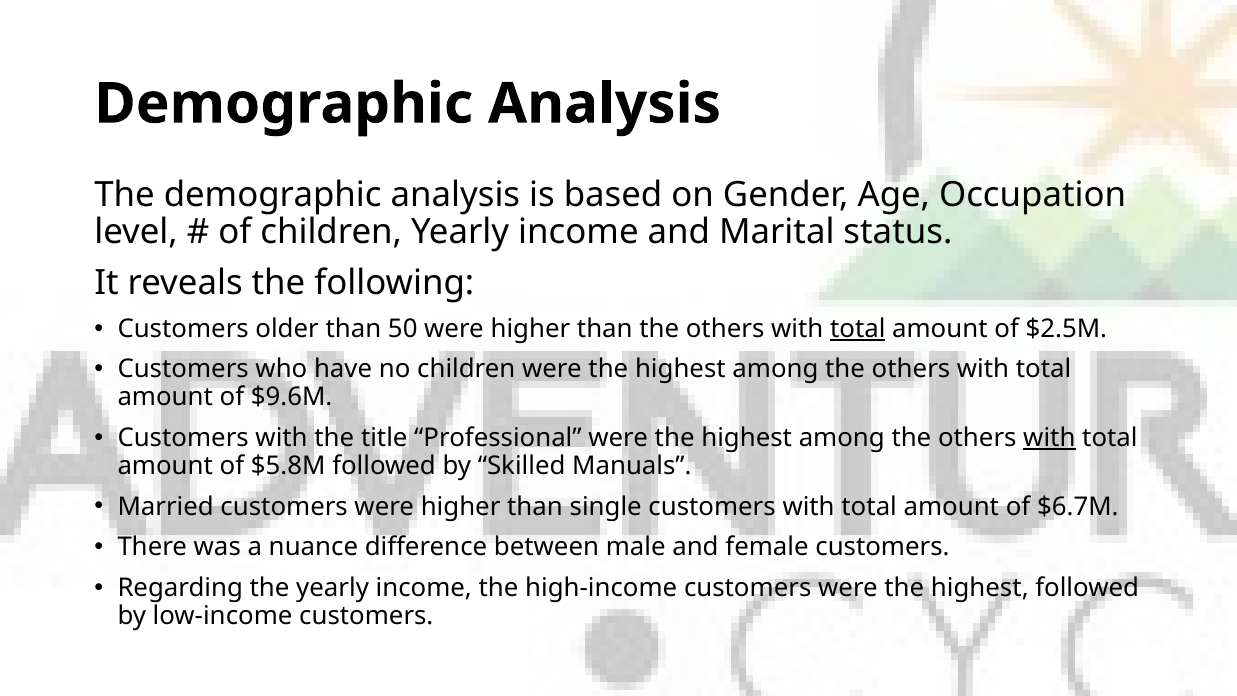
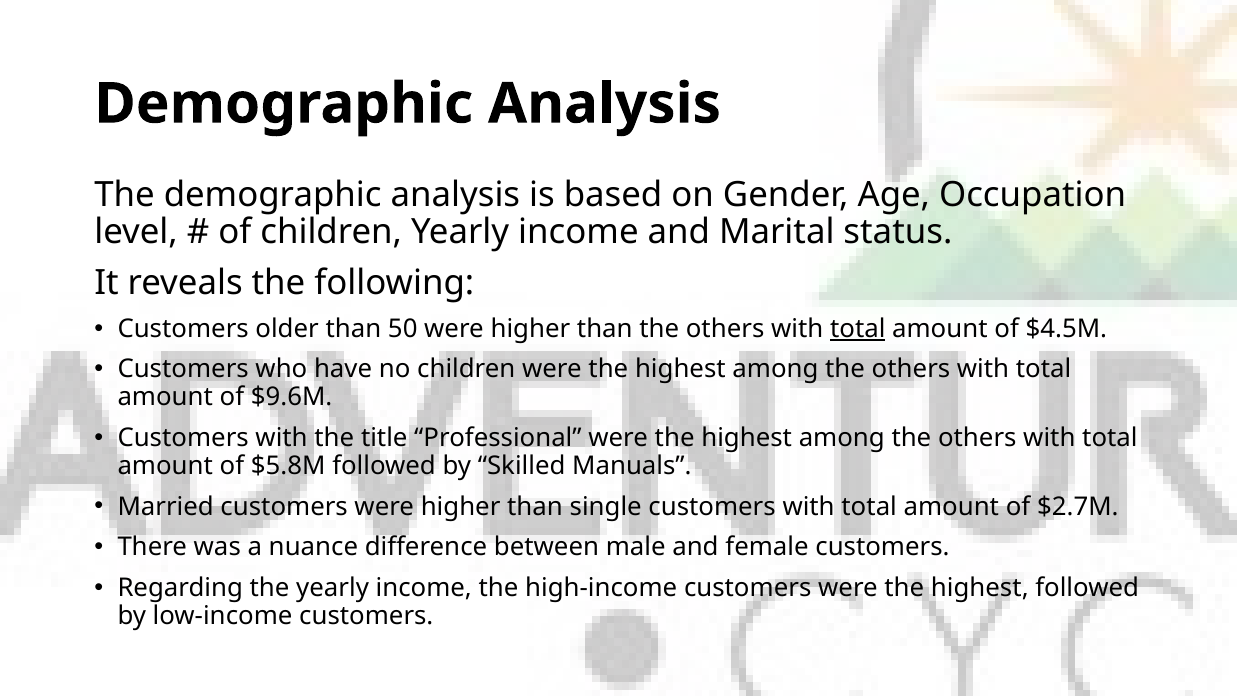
$2.5M: $2.5M -> $4.5M (1066, 329)
with underline: present -> none (1049, 438)
$6.7M: $6.7M -> $2.7M (1078, 506)
